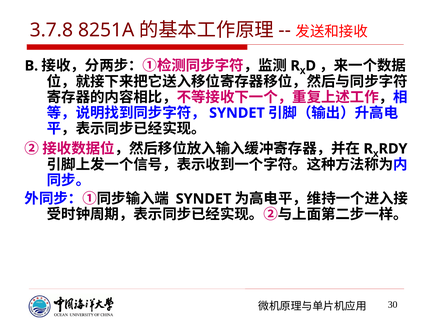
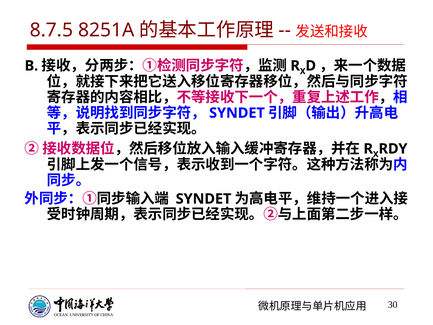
3.7.8: 3.7.8 -> 8.7.5 (51, 30)
